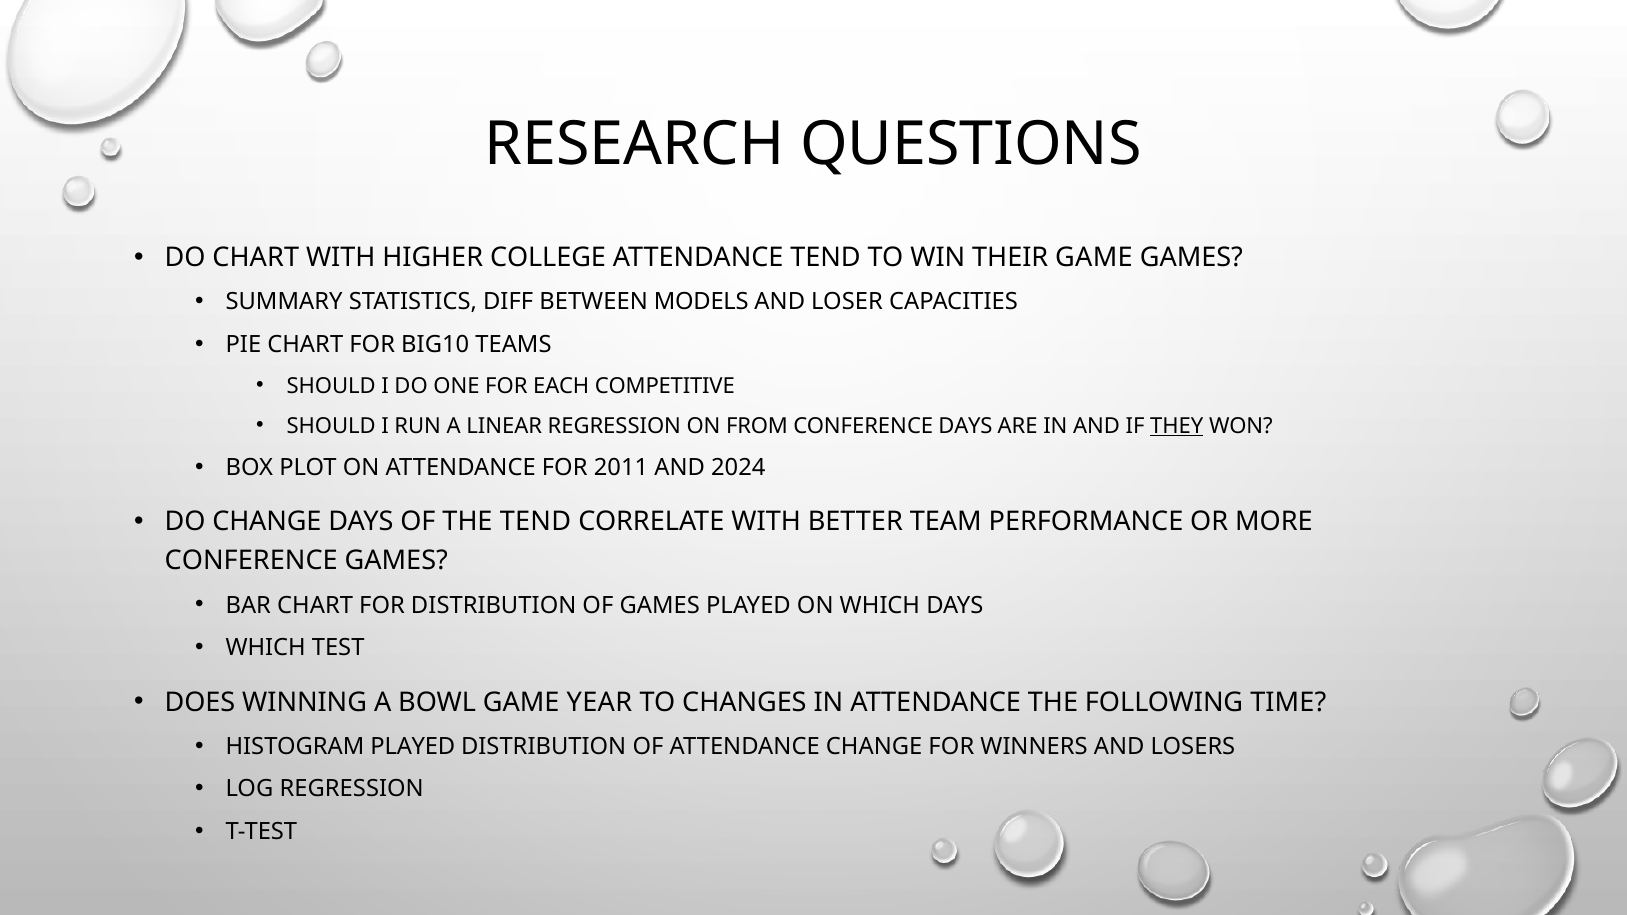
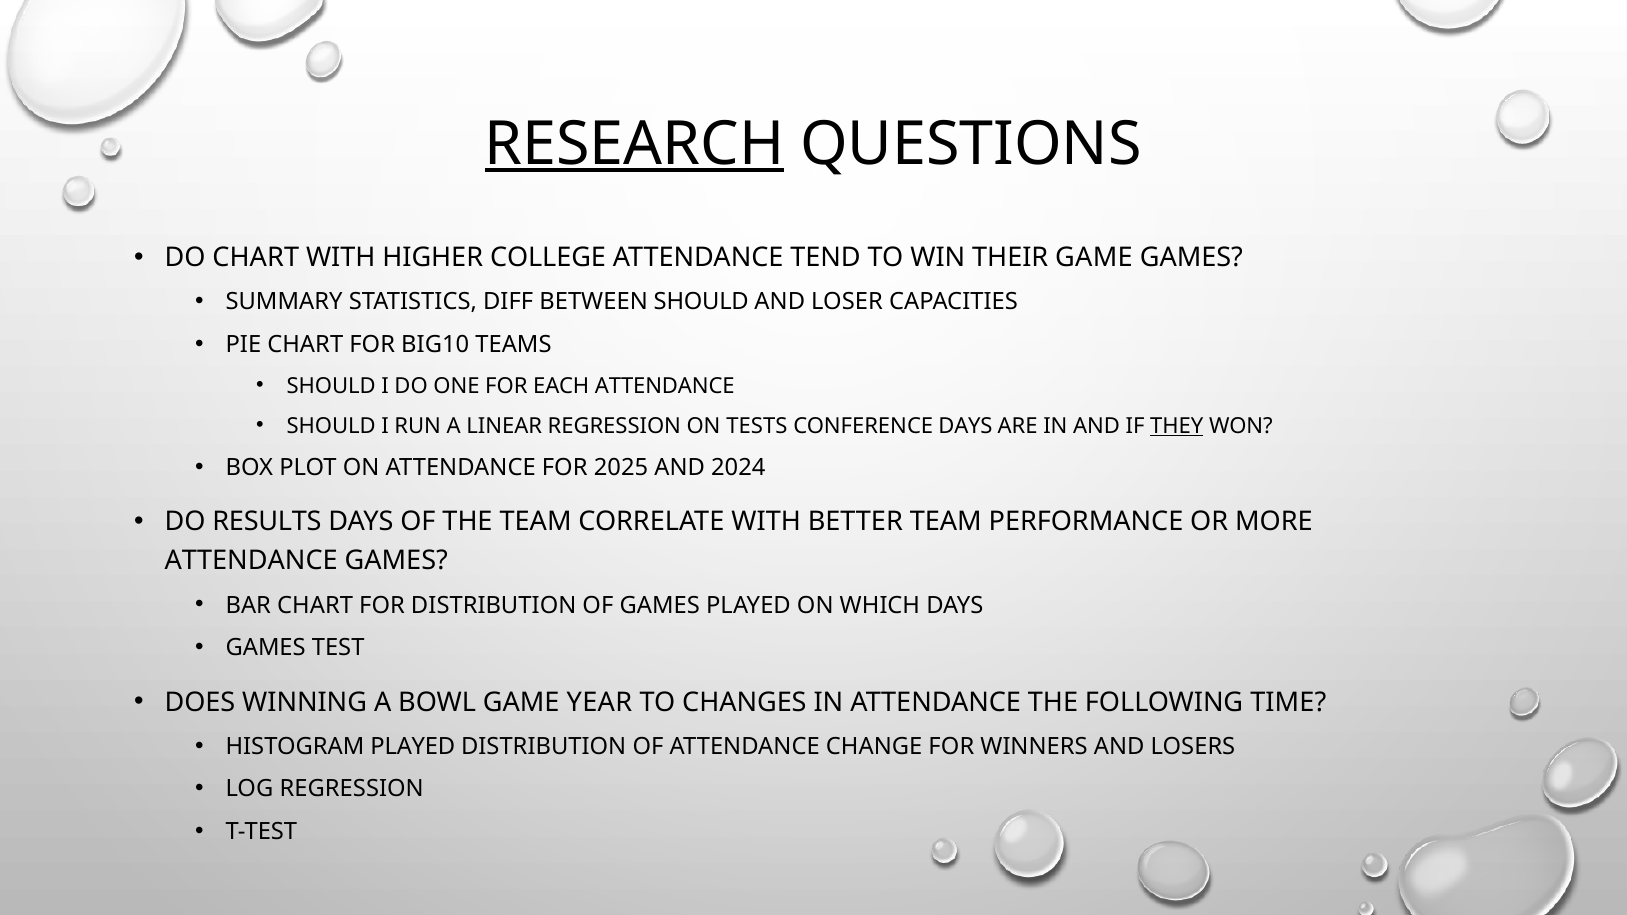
RESEARCH underline: none -> present (635, 144)
BETWEEN MODELS: MODELS -> SHOULD (701, 302)
EACH COMPETITIVE: COMPETITIVE -> ATTENDANCE (665, 386)
FROM: FROM -> TESTS (757, 426)
2011: 2011 -> 2025 (621, 468)
DO CHANGE: CHANGE -> RESULTS (267, 522)
THE TEND: TEND -> TEAM (536, 522)
CONFERENCE: CONFERENCE -> ATTENDANCE (251, 561)
WHICH: WHICH -> GAMES (266, 648)
